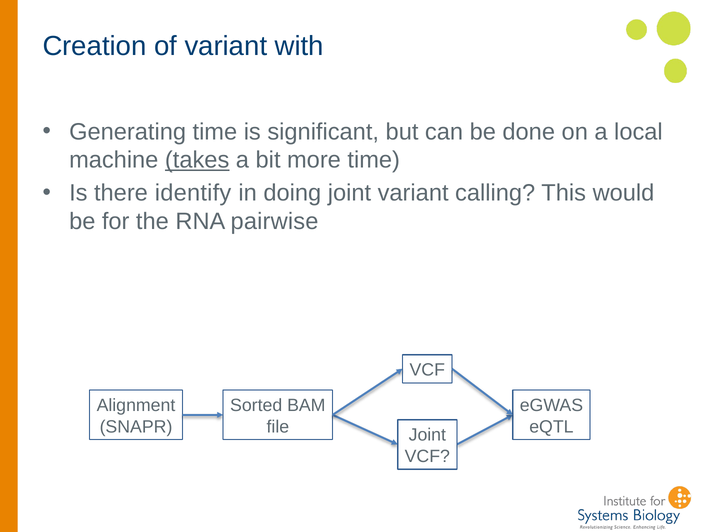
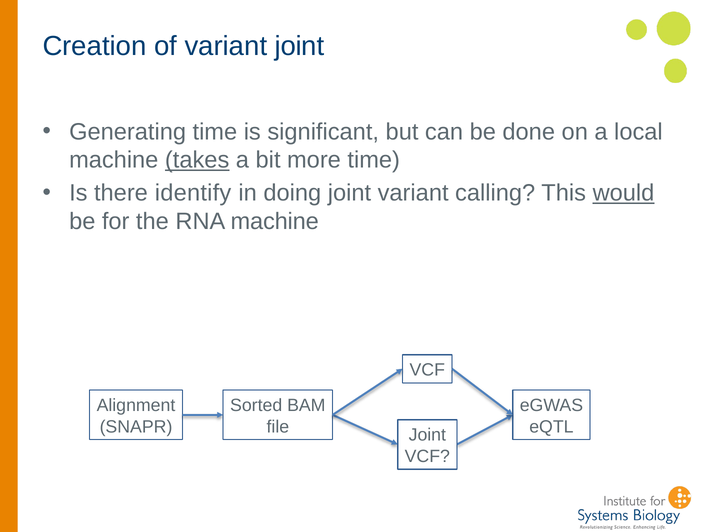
variant with: with -> joint (299, 46)
would underline: none -> present (623, 193)
RNA pairwise: pairwise -> machine (275, 221)
